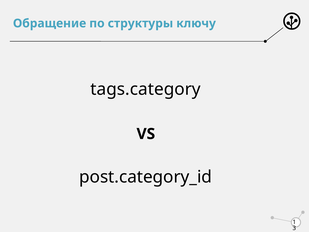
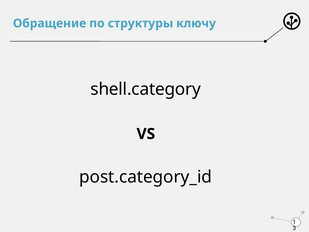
tags.category: tags.category -> shell.category (146, 89)
